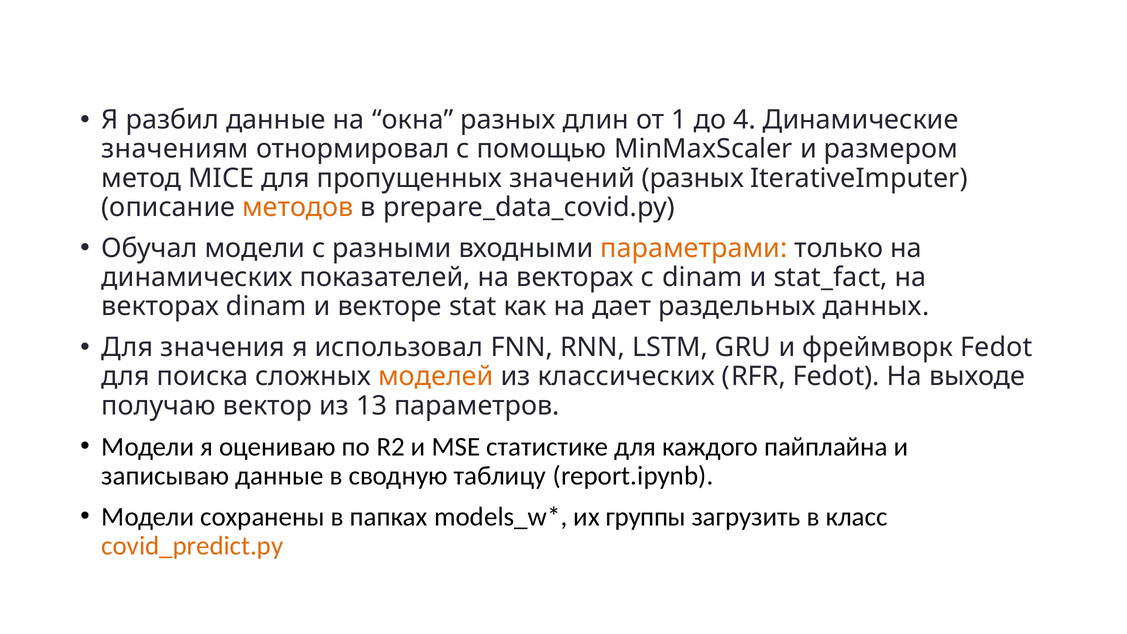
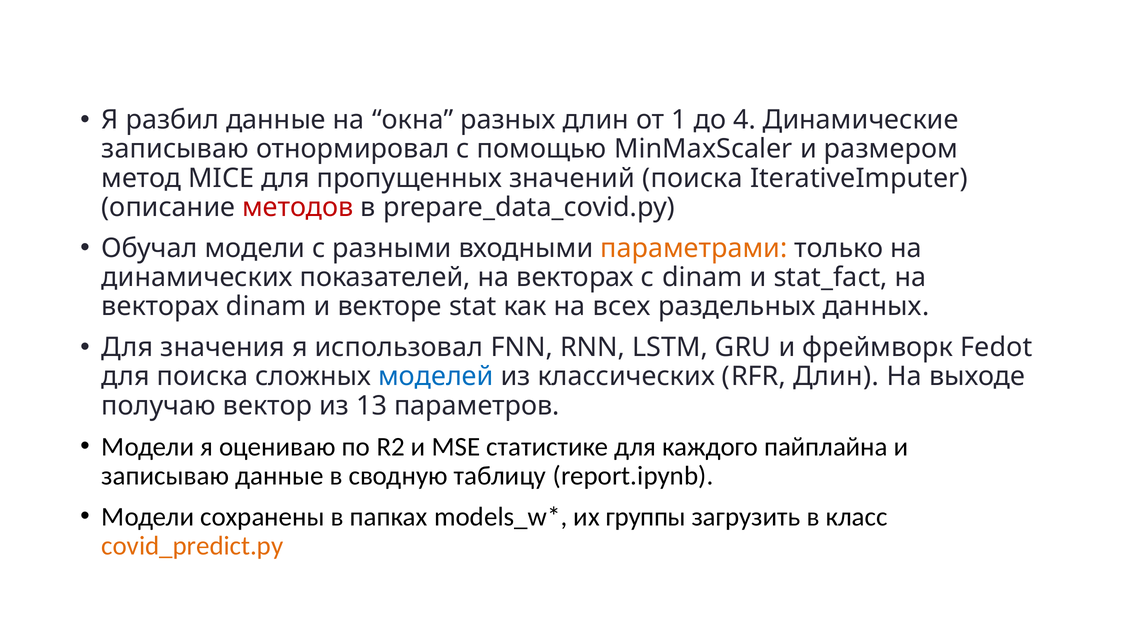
значениям: значениям -> записываю (175, 149)
значений разных: разных -> поиска (693, 178)
методов colour: orange -> red (298, 207)
дает: дает -> всех (622, 306)
моделей colour: orange -> blue (436, 377)
RFR Fedot: Fedot -> Длин (836, 377)
